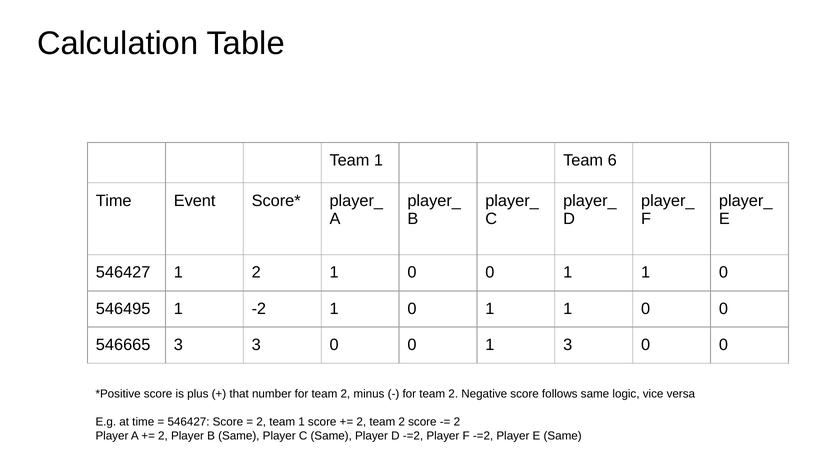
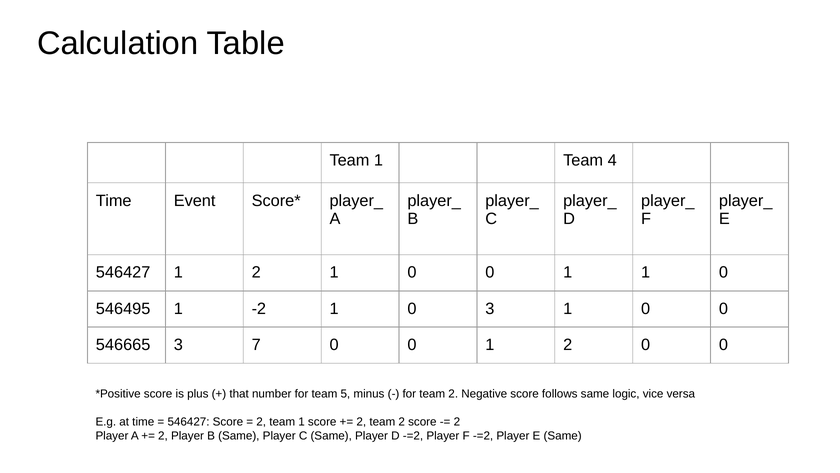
6: 6 -> 4 (612, 160)
1 0 1: 1 -> 3 (490, 308)
3 3: 3 -> 7 (256, 345)
0 1 3: 3 -> 2 (568, 345)
number for team 2: 2 -> 5 (345, 393)
